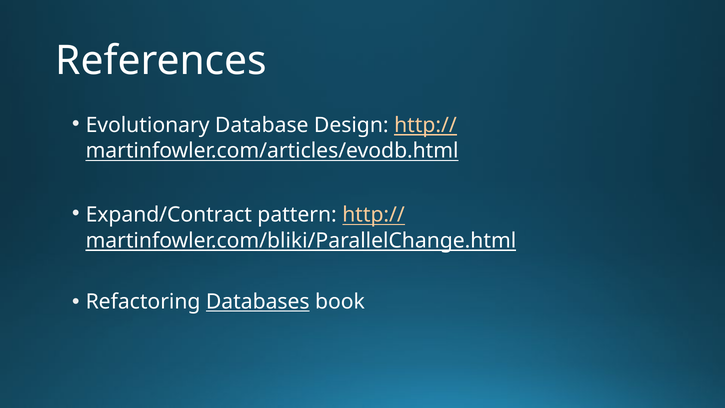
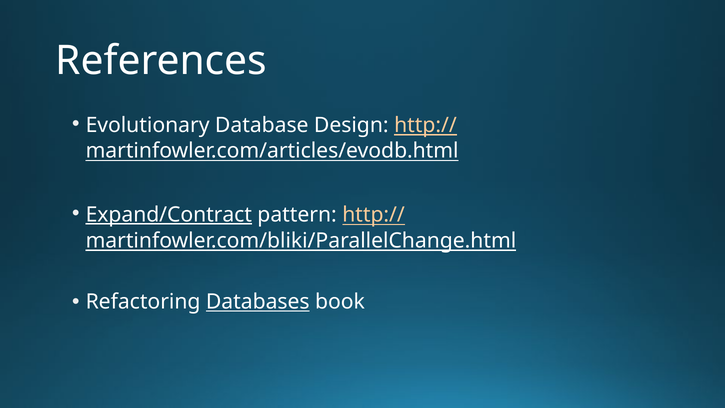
Expand/Contract underline: none -> present (169, 215)
